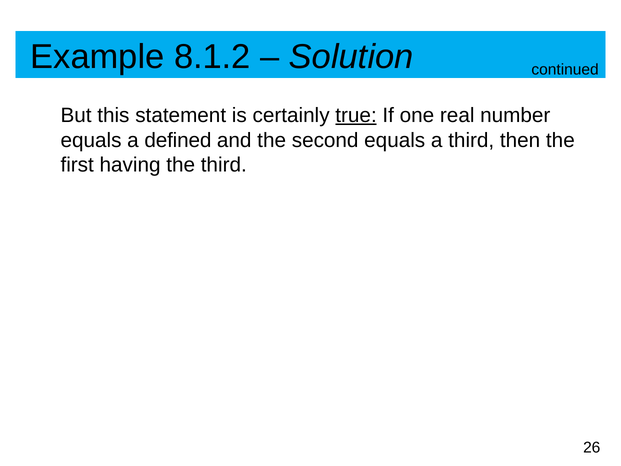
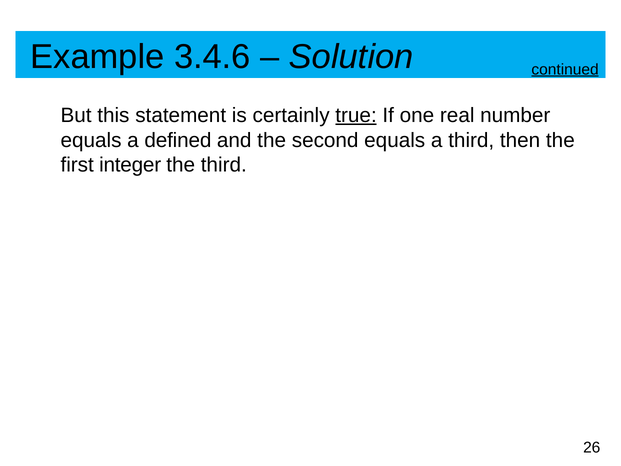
8.1.2: 8.1.2 -> 3.4.6 (212, 57)
continued underline: none -> present (565, 69)
having: having -> integer (130, 165)
